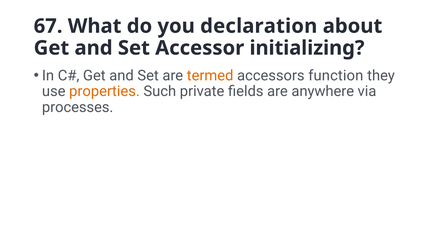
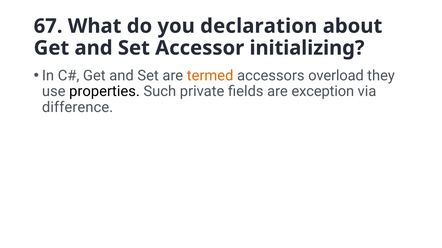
function: function -> overload (336, 76)
properties colour: orange -> black (104, 92)
anywhere: anywhere -> exception (323, 92)
processes: processes -> difference (78, 108)
